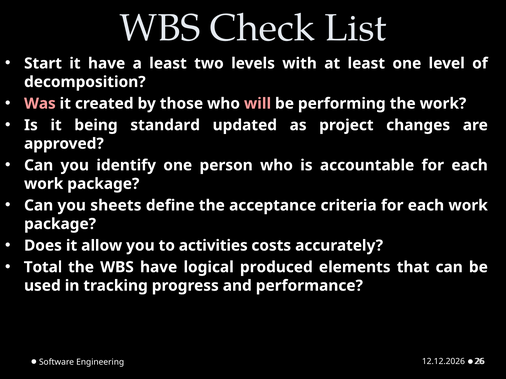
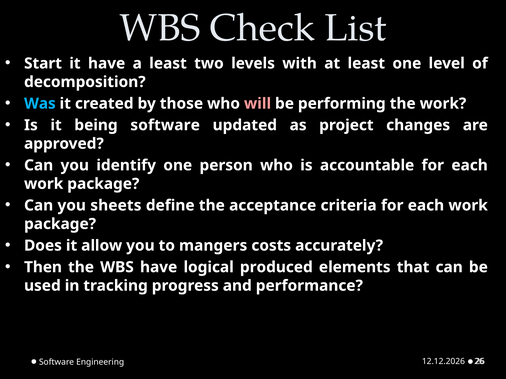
Was colour: pink -> light blue (40, 104)
being standard: standard -> software (165, 125)
activities: activities -> mangers (213, 246)
Total: Total -> Then (43, 267)
